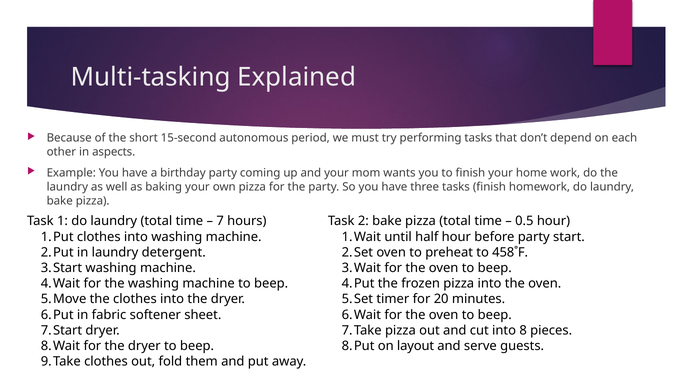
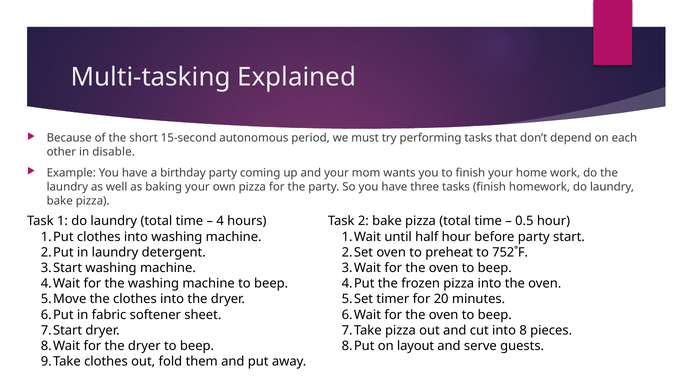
aspects: aspects -> disable (114, 152)
7: 7 -> 4 (220, 221)
458˚F: 458˚F -> 752˚F (510, 252)
